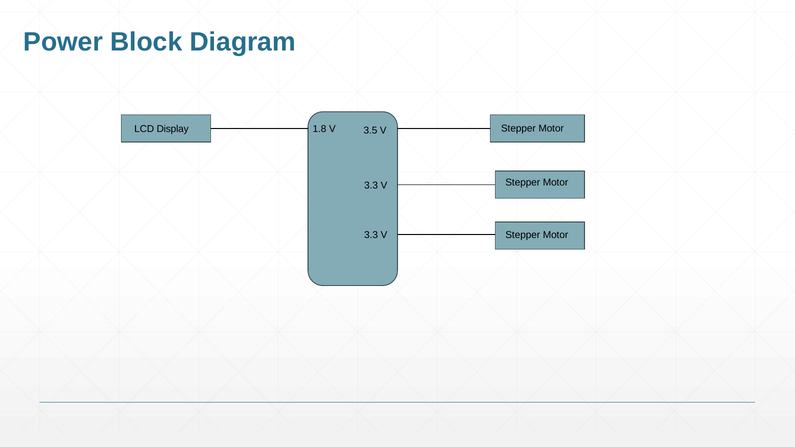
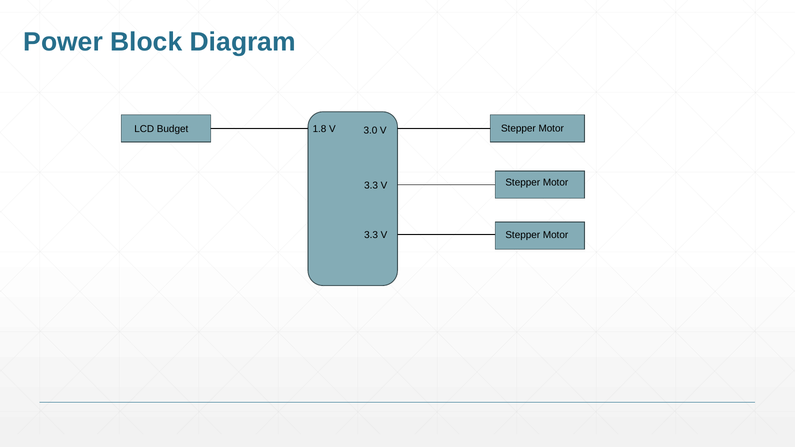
Display: Display -> Budget (173, 129)
3.5: 3.5 -> 3.0 (370, 130)
